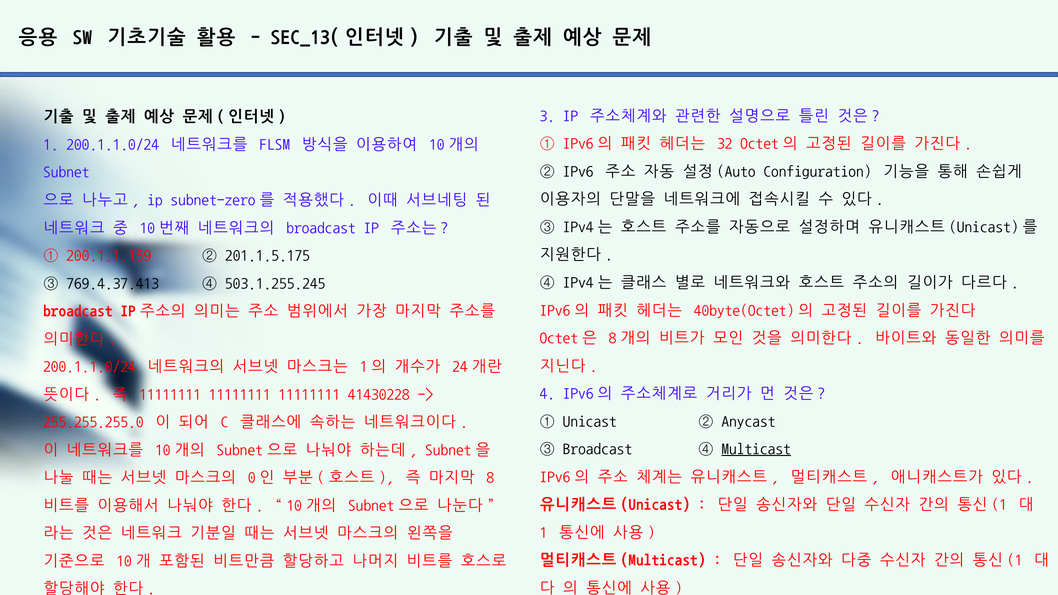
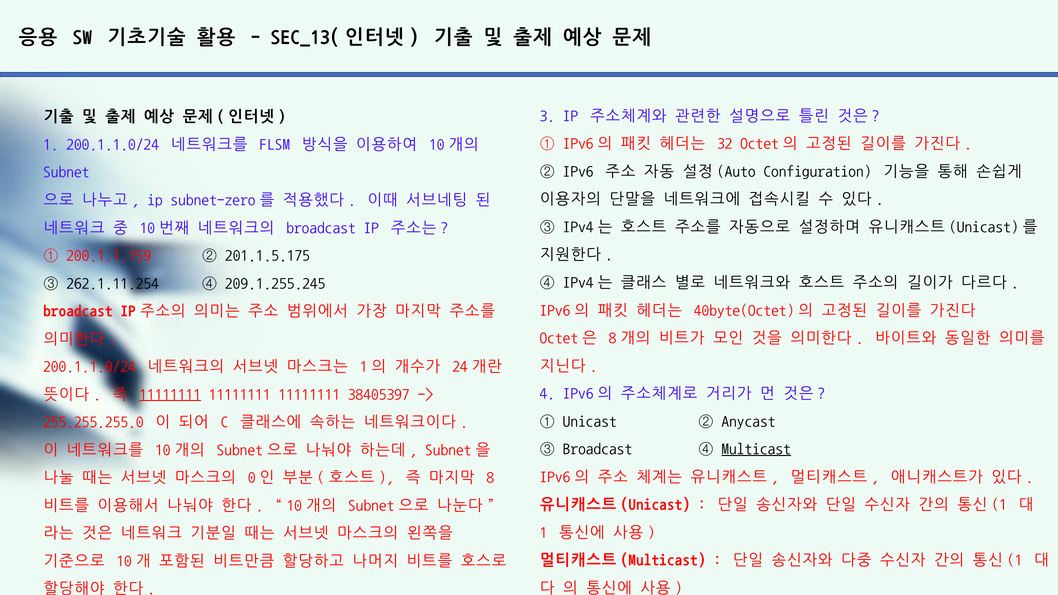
769.4.37.413: 769.4.37.413 -> 262.1.11.254 (113, 283)
503.1.255.245: 503.1.255.245 -> 209.1.255.245 (275, 283)
11111111 underline: none -> present (170, 394)
41430228: 41430228 -> 38405397 (379, 394)
